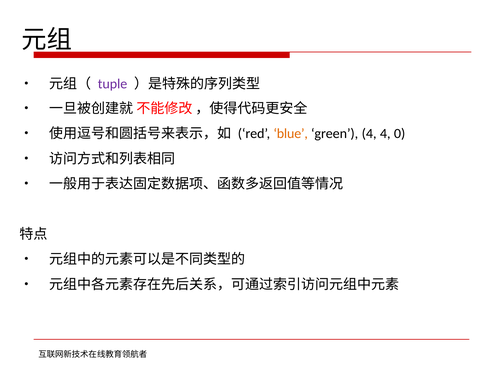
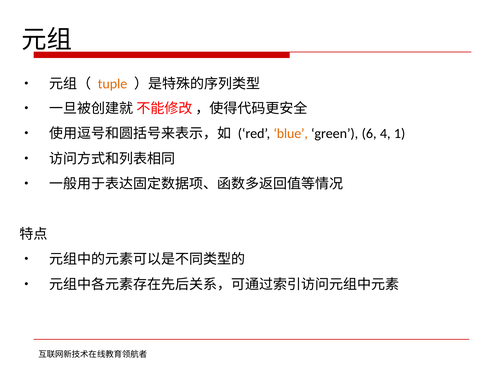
tuple colour: purple -> orange (113, 84)
green 4: 4 -> 6 (369, 134)
0: 0 -> 1 (400, 134)
